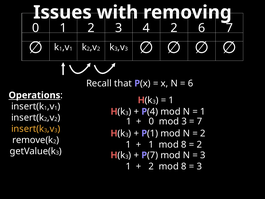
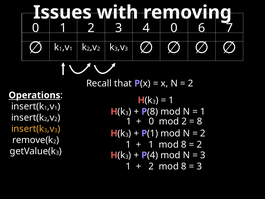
4 2: 2 -> 0 (174, 28)
6: 6 -> 2 (191, 83)
4: 4 -> 8 (153, 111)
mod 3: 3 -> 2 (184, 121)
7: 7 -> 8 (200, 121)
7: 7 -> 4 (153, 155)
